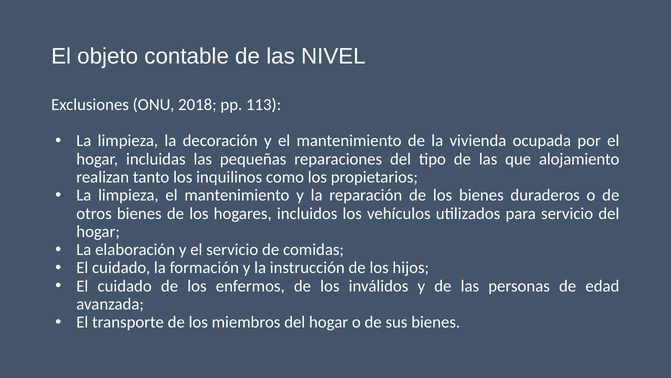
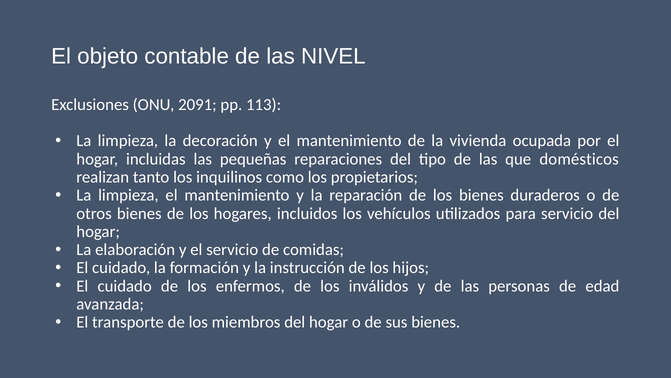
2018: 2018 -> 2091 (197, 105)
alojamiento: alojamiento -> domésticos (579, 159)
